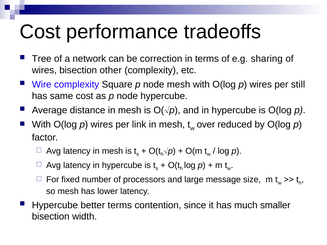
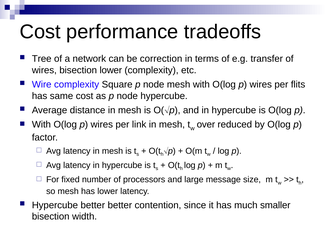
sharing: sharing -> transfer (267, 59)
bisection other: other -> lower (111, 70)
still: still -> flits (298, 85)
better terms: terms -> better (120, 205)
